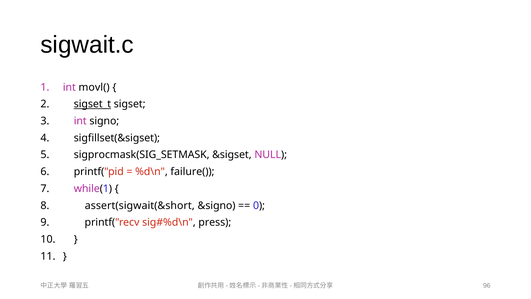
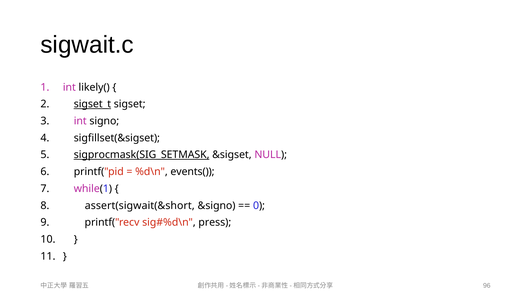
movl(: movl( -> likely( (94, 87)
sigprocmask(SIG_SETMASK underline: none -> present (142, 155)
failure(: failure( -> events( (193, 172)
